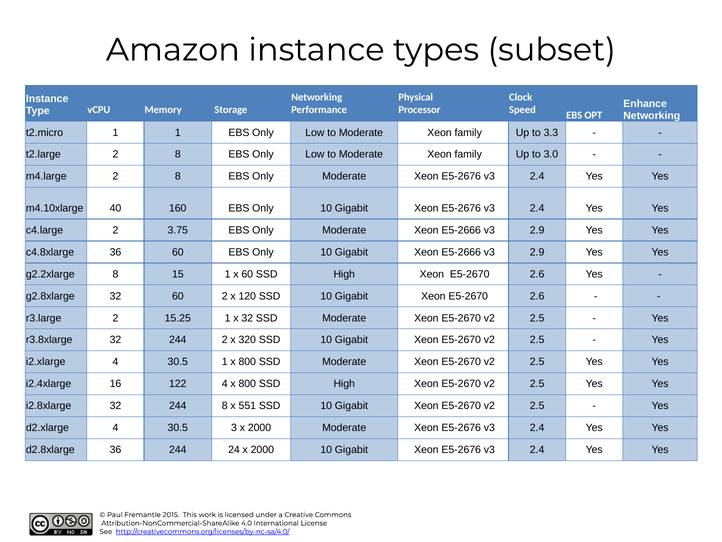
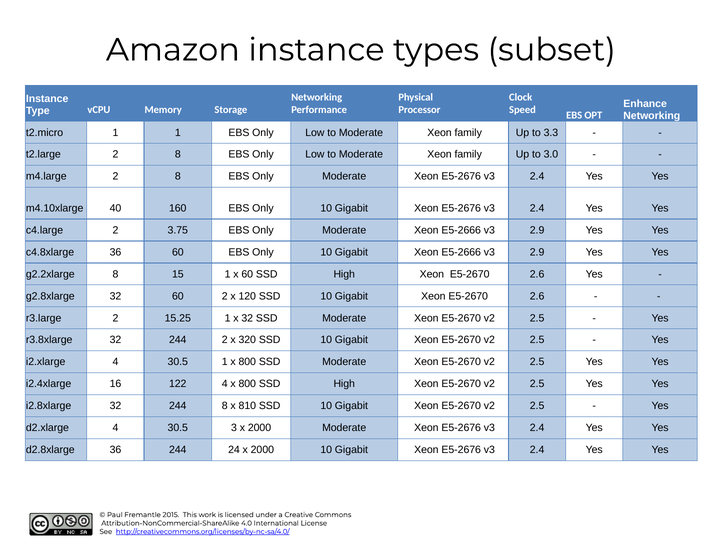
551: 551 -> 810 (247, 406)
